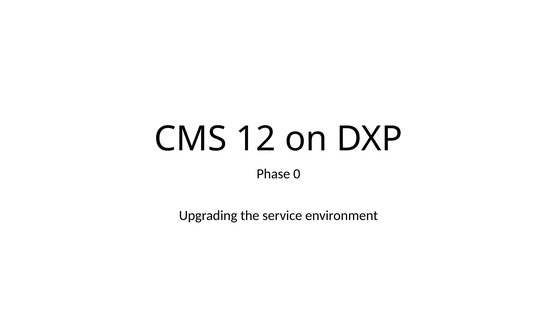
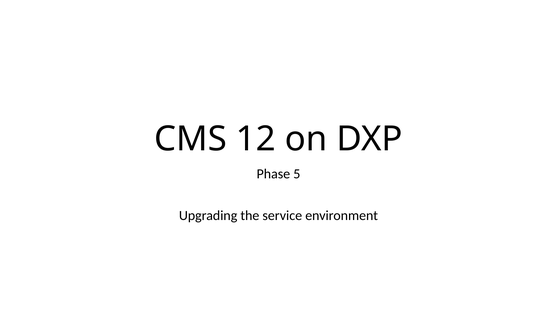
0: 0 -> 5 (297, 174)
